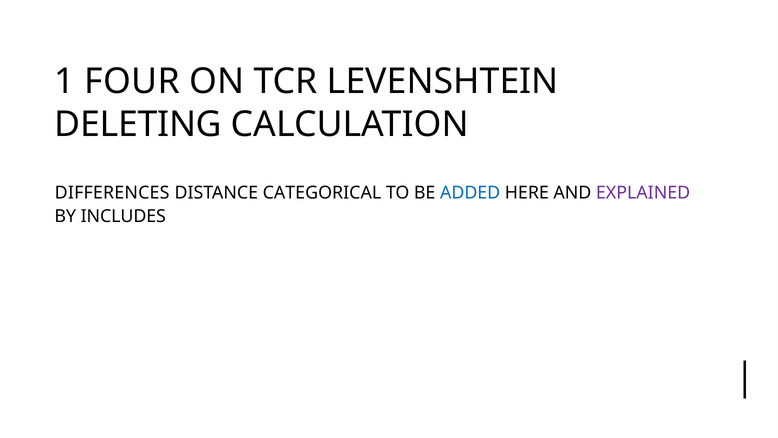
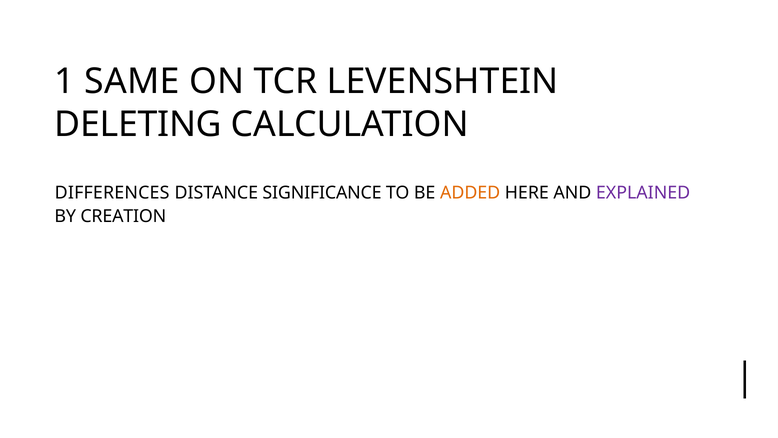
FOUR: FOUR -> SAME (132, 82)
CATEGORICAL: CATEGORICAL -> SIGNIFICANCE (322, 192)
ADDED colour: blue -> orange (470, 192)
INCLUDES: INCLUDES -> CREATION (123, 216)
